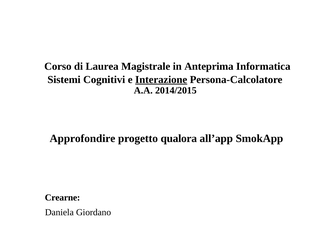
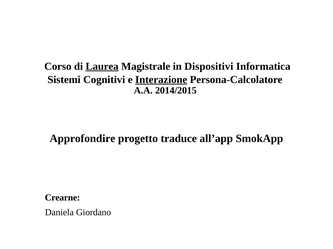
Laurea underline: none -> present (102, 67)
Anteprima: Anteprima -> Dispositivi (209, 67)
qualora: qualora -> traduce (179, 139)
